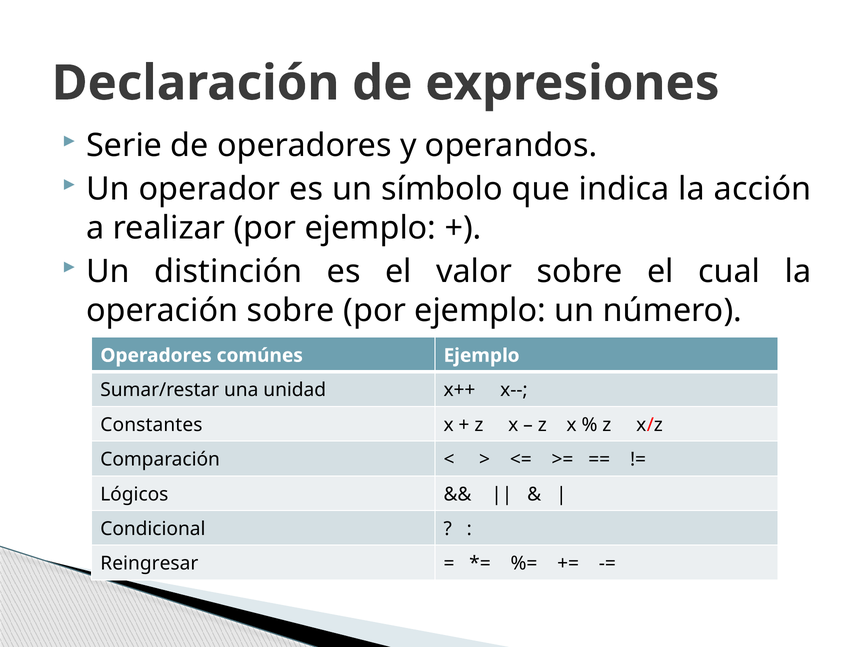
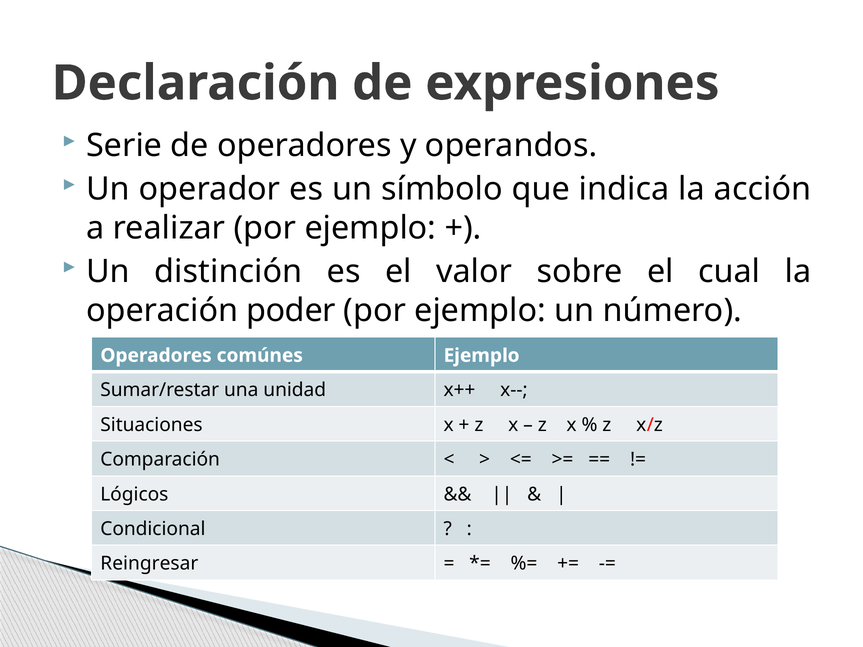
operación sobre: sobre -> poder (291, 311)
Constantes: Constantes -> Situaciones (151, 425)
